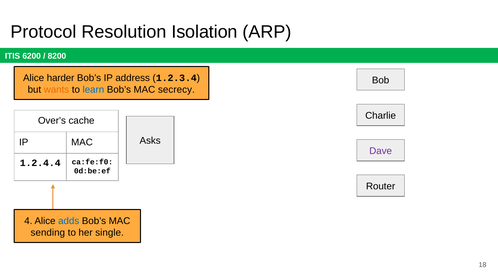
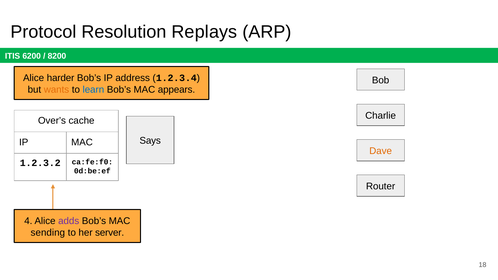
Isolation: Isolation -> Replays (204, 32)
secrecy: secrecy -> appears (176, 90)
Asks: Asks -> Says (150, 141)
Dave colour: purple -> orange (381, 151)
1.2.4.4: 1.2.4.4 -> 1.2.3.2 (40, 163)
adds colour: blue -> purple (69, 221)
single: single -> server (110, 233)
